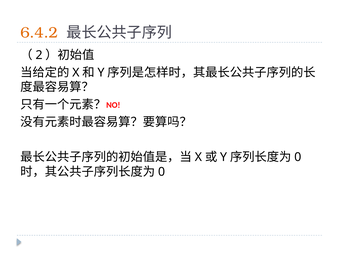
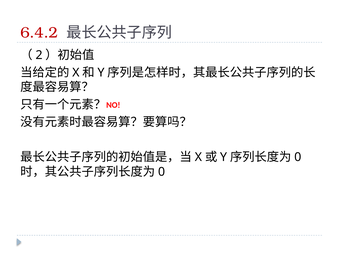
6.4.2 colour: orange -> red (39, 33)
